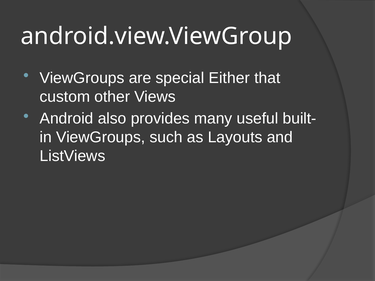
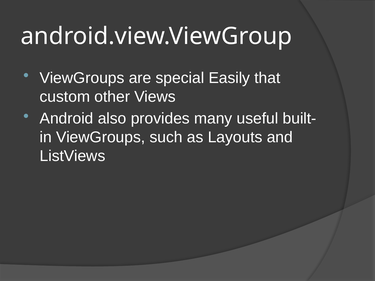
Either: Either -> Easily (229, 78)
